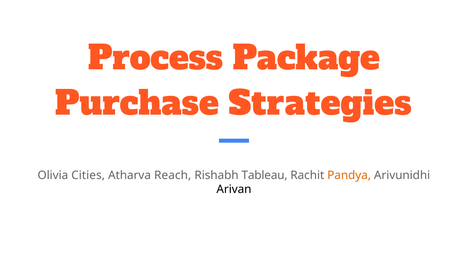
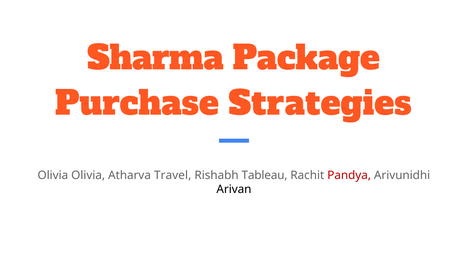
Process: Process -> Sharma (156, 59)
Olivia Cities: Cities -> Olivia (88, 175)
Reach: Reach -> Travel (173, 175)
Pandya colour: orange -> red (349, 175)
